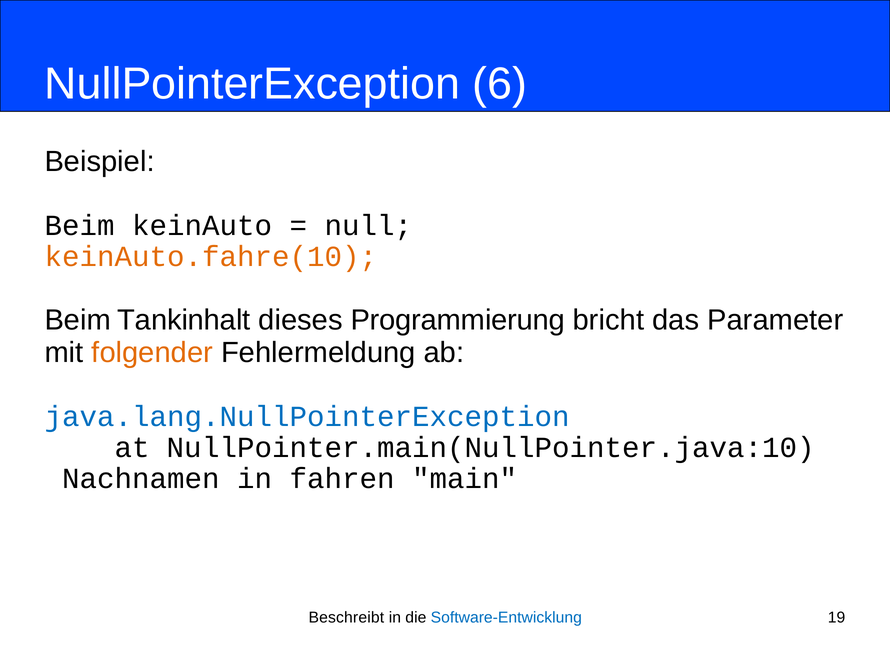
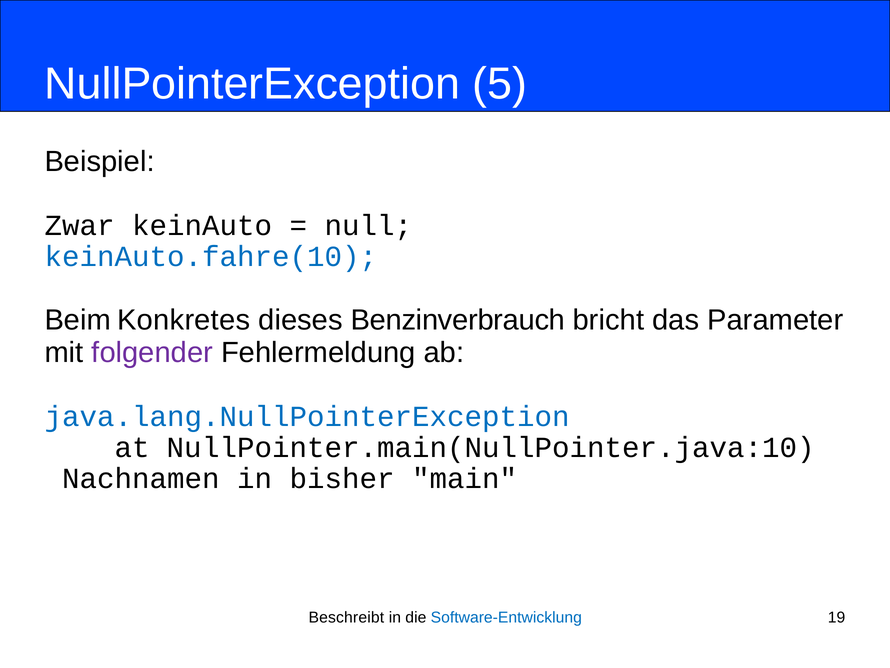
6: 6 -> 5 (500, 84)
Beim: Beim -> Zwar (80, 225)
keinAuto.fahre(10 colour: orange -> blue (211, 256)
Tankinhalt: Tankinhalt -> Konkretes (184, 320)
Programmierung: Programmierung -> Benzinverbrauch (458, 320)
folgender colour: orange -> purple (152, 352)
fahren: fahren -> bisher (342, 478)
